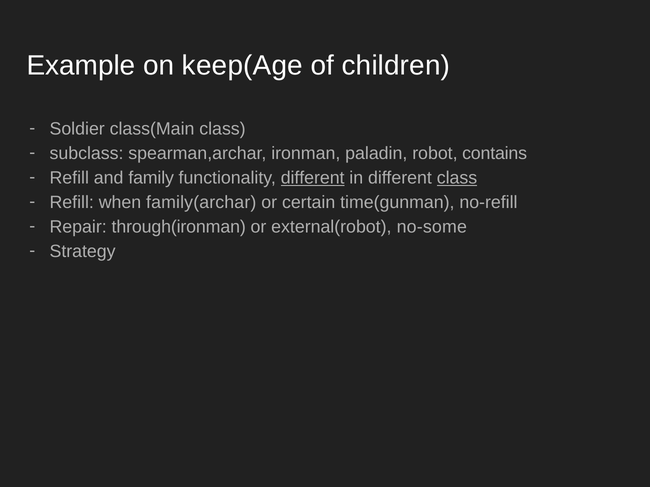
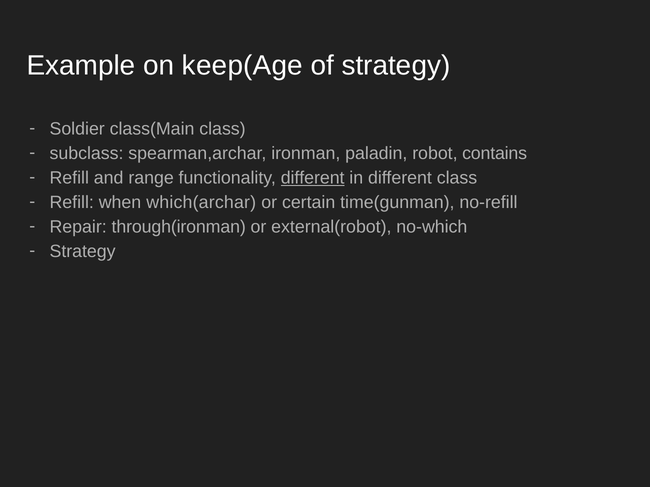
of children: children -> strategy (396, 65)
family: family -> range (151, 178)
class underline: present -> none (457, 178)
family(archar: family(archar -> which(archar (201, 202)
no-some: no-some -> no-which (432, 227)
